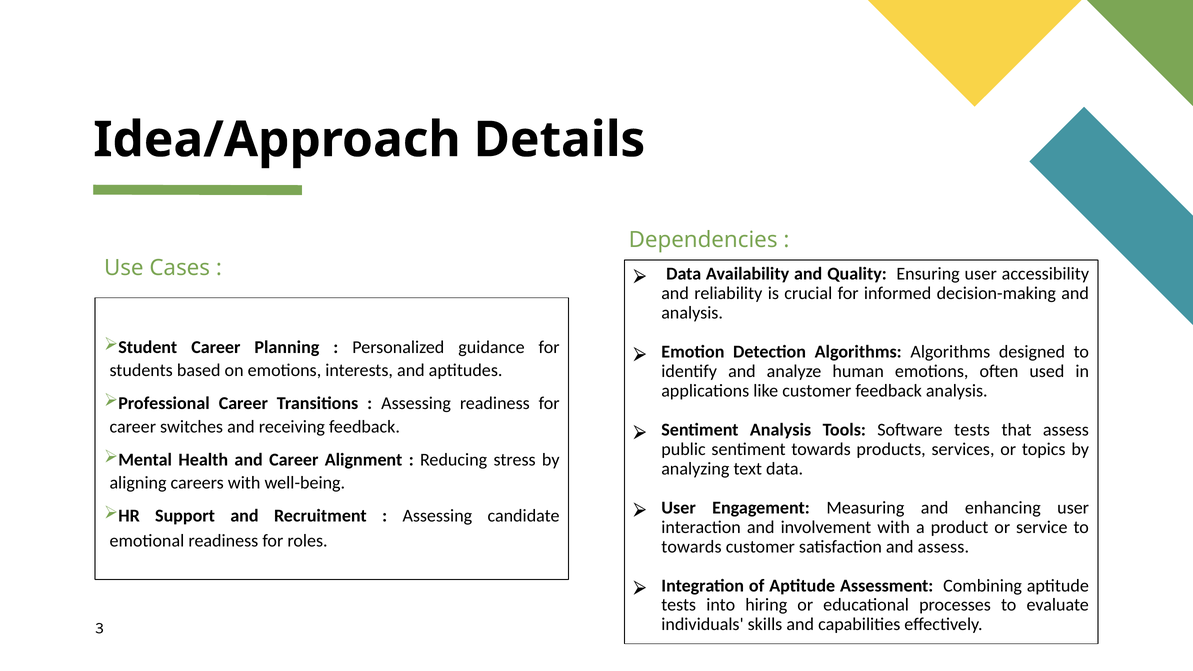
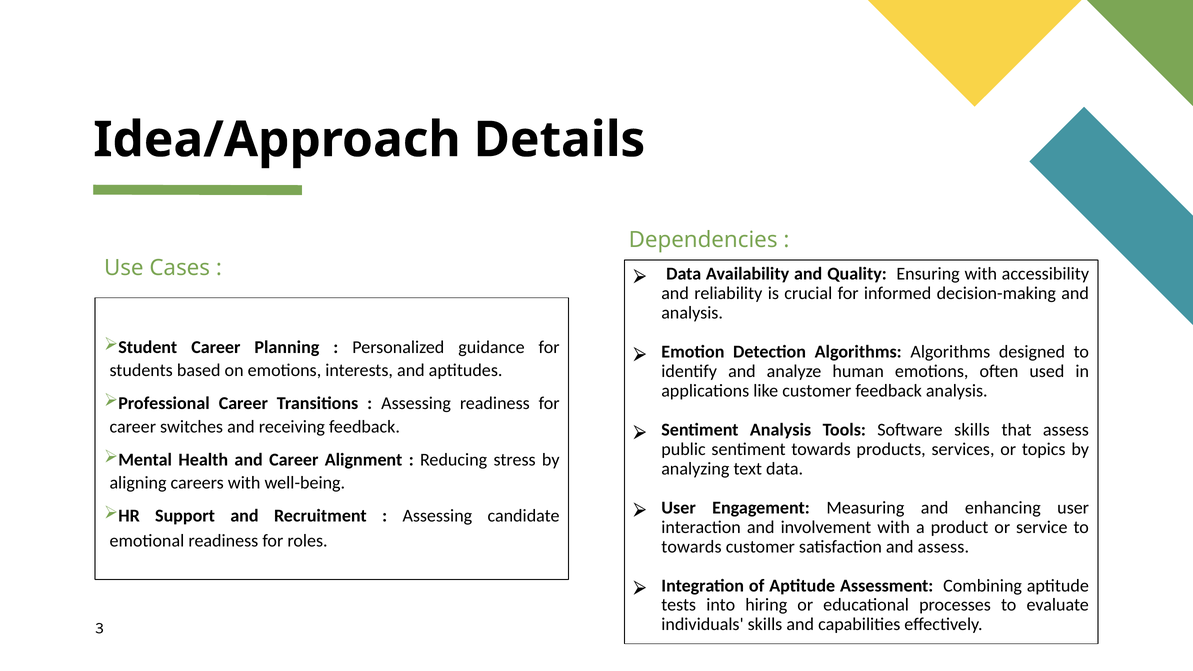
Ensuring user: user -> with (981, 274)
Software tests: tests -> skills (972, 430)
